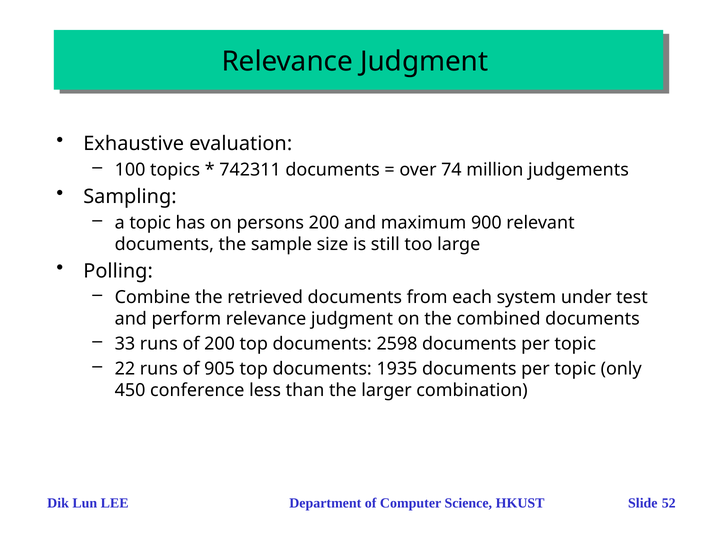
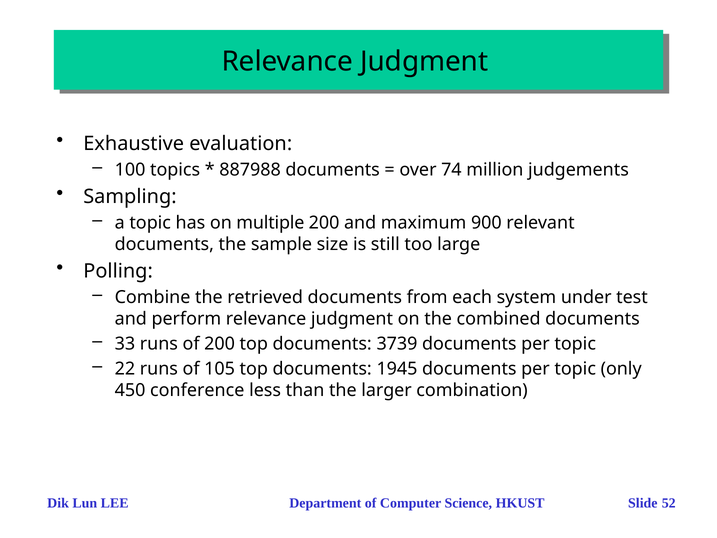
742311: 742311 -> 887988 (250, 170)
persons: persons -> multiple (270, 223)
2598: 2598 -> 3739 (397, 344)
905: 905 -> 105 (220, 369)
1935: 1935 -> 1945 (397, 369)
